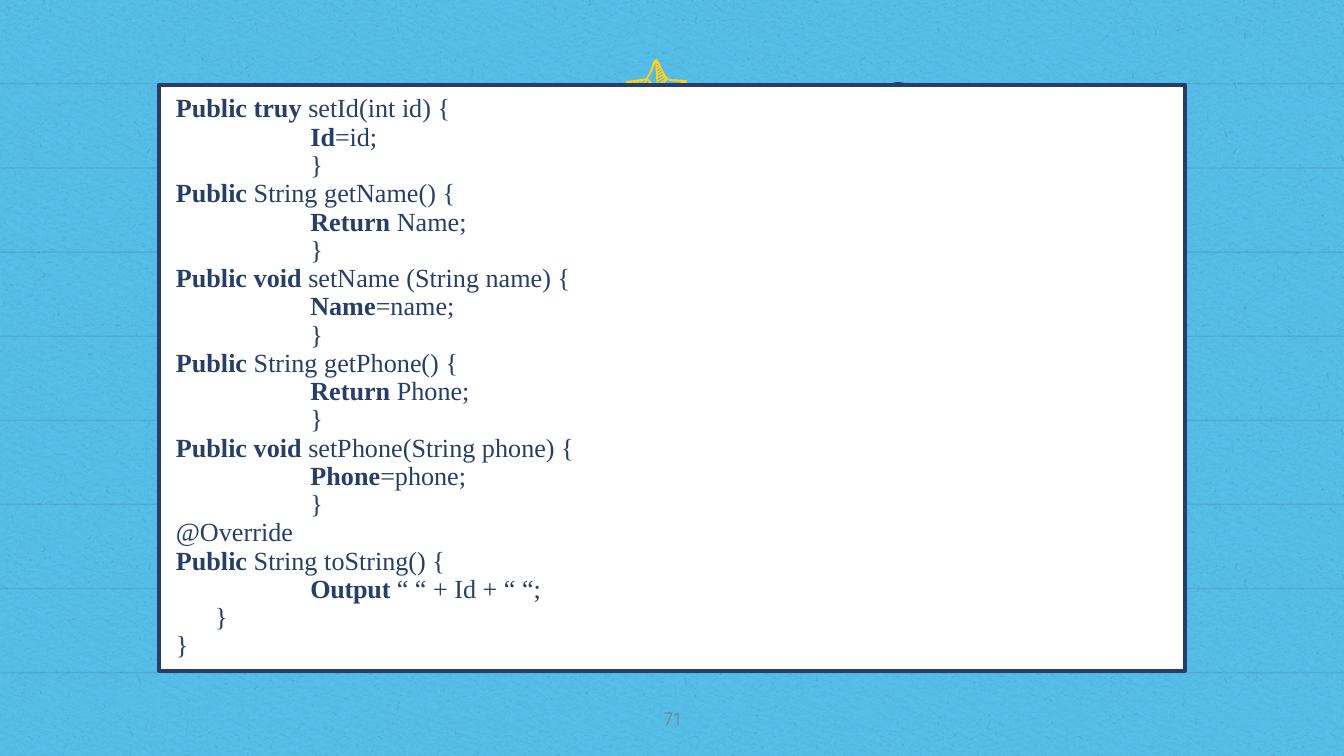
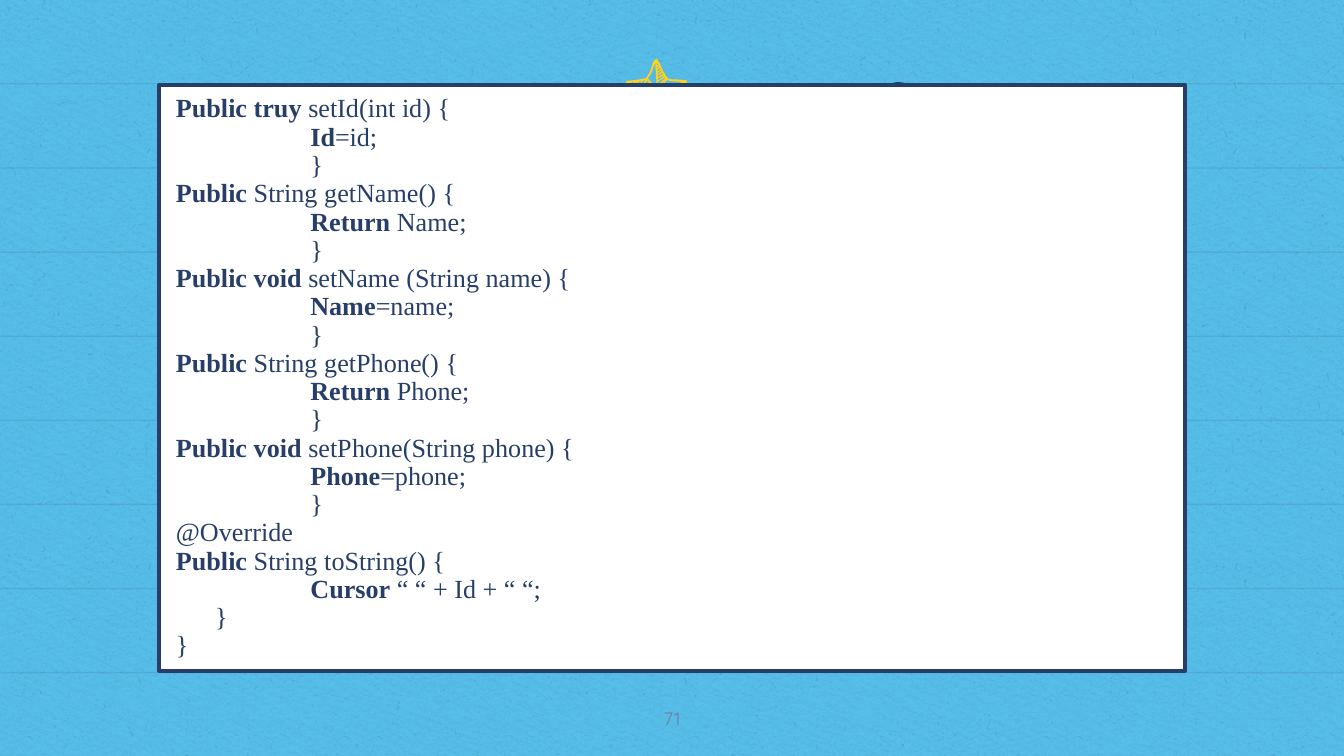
Output: Output -> Cursor (350, 590)
